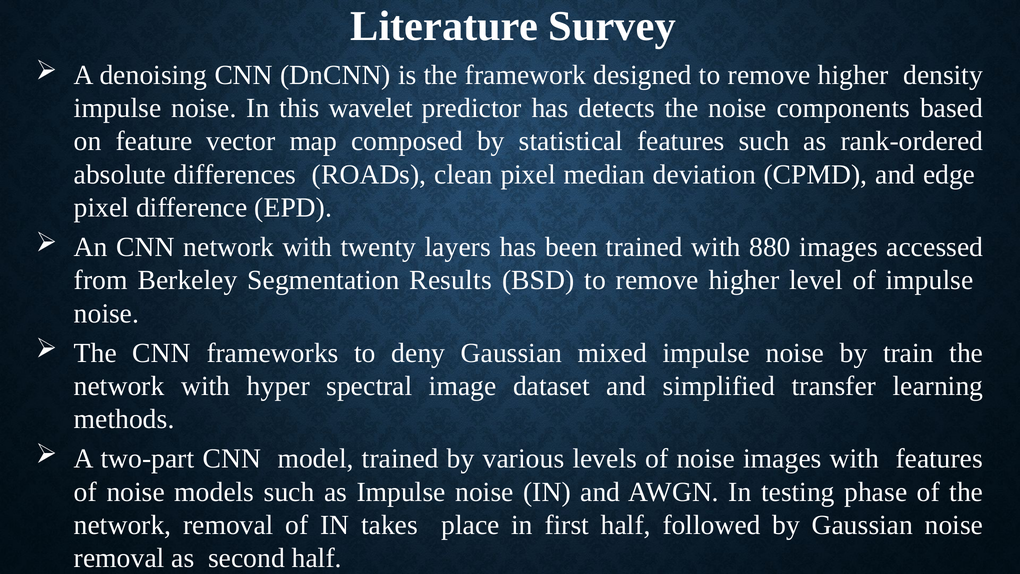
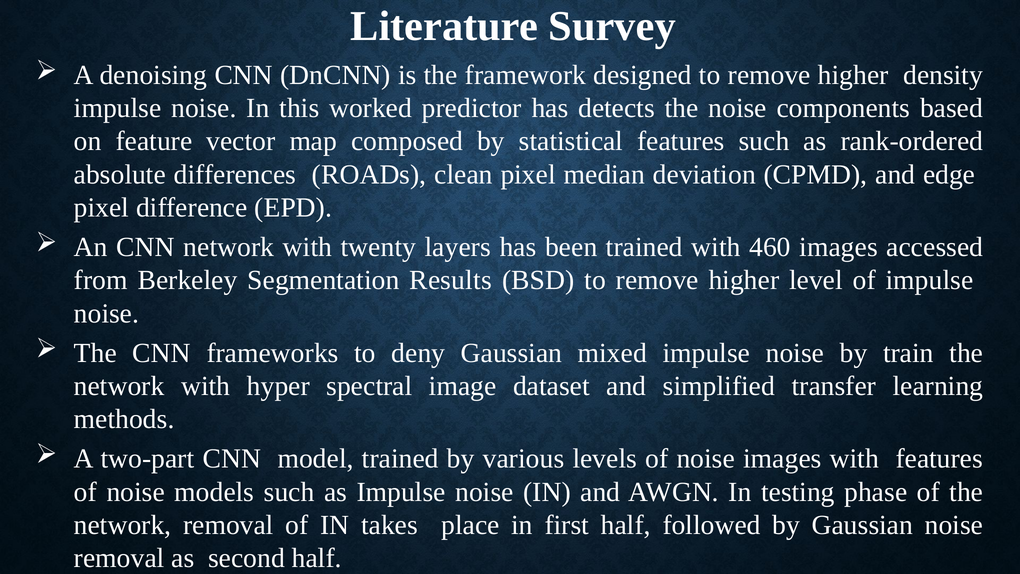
wavelet: wavelet -> worked (371, 108)
880: 880 -> 460 (770, 247)
